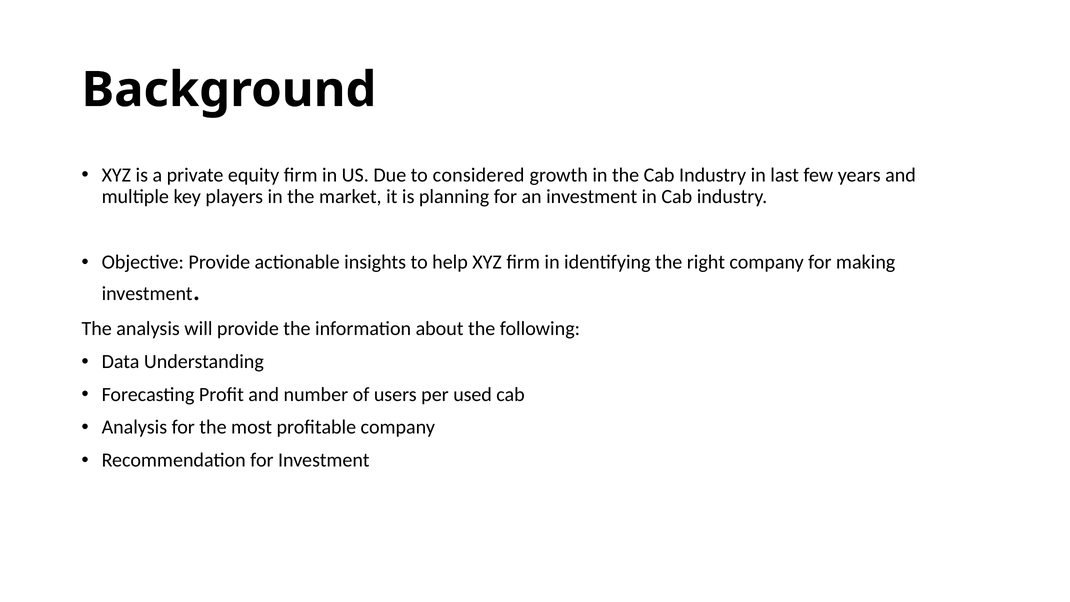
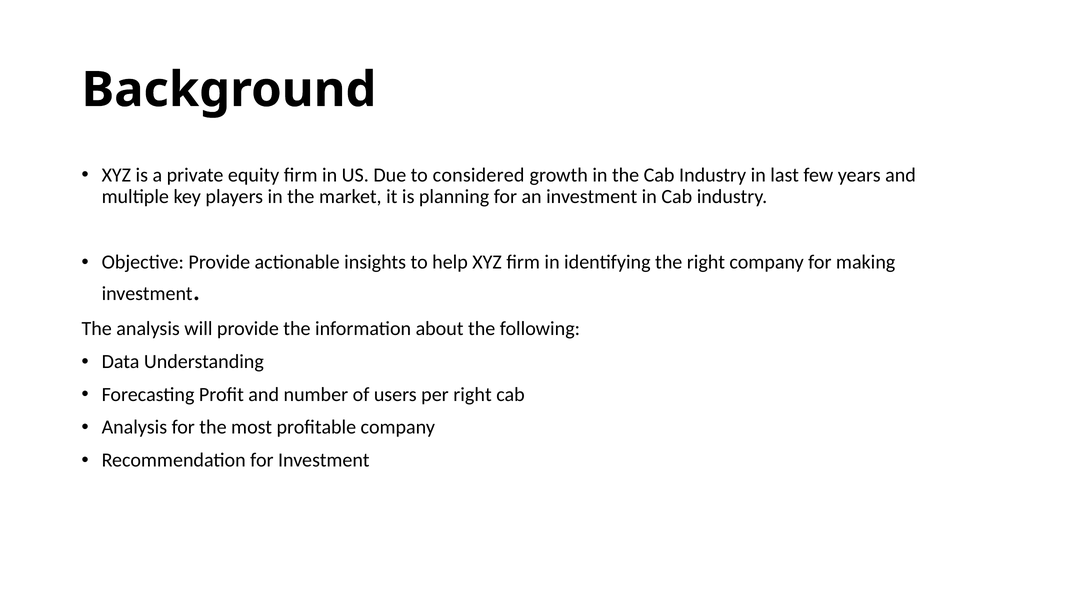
per used: used -> right (473, 394)
